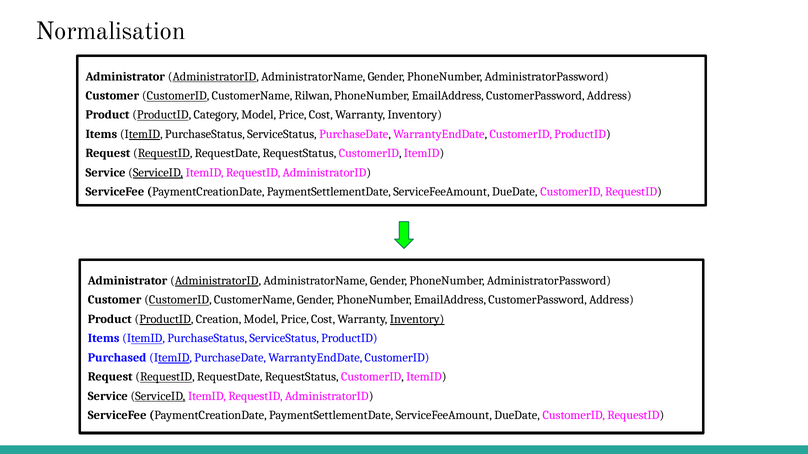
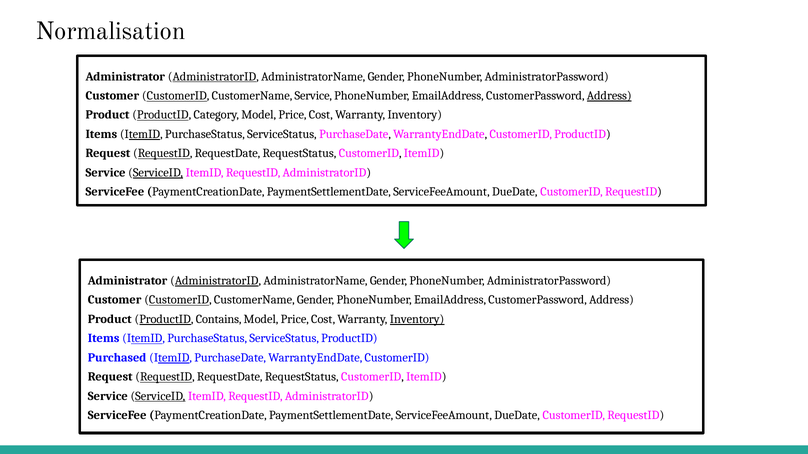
CustomerName Rilwan: Rilwan -> Service (313, 96)
Address underline: none -> present (609, 96)
Creation: Creation -> Contains (219, 319)
